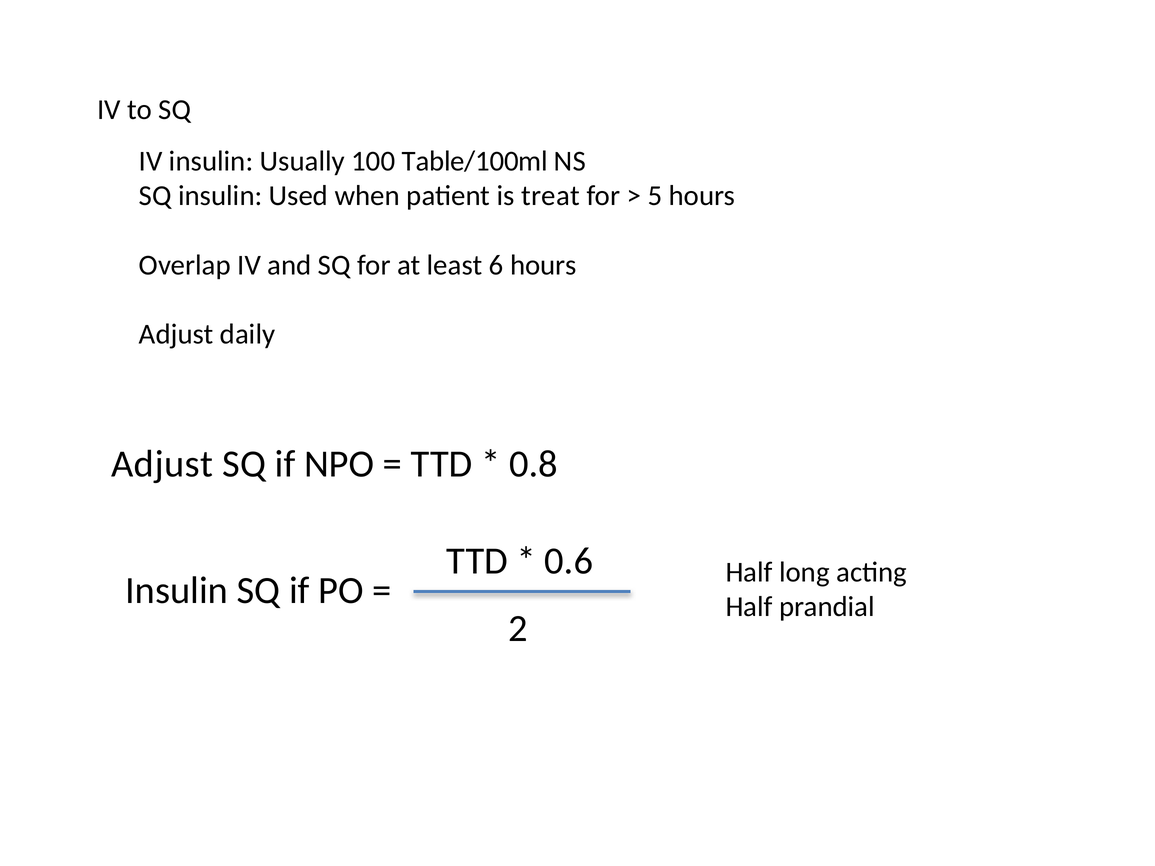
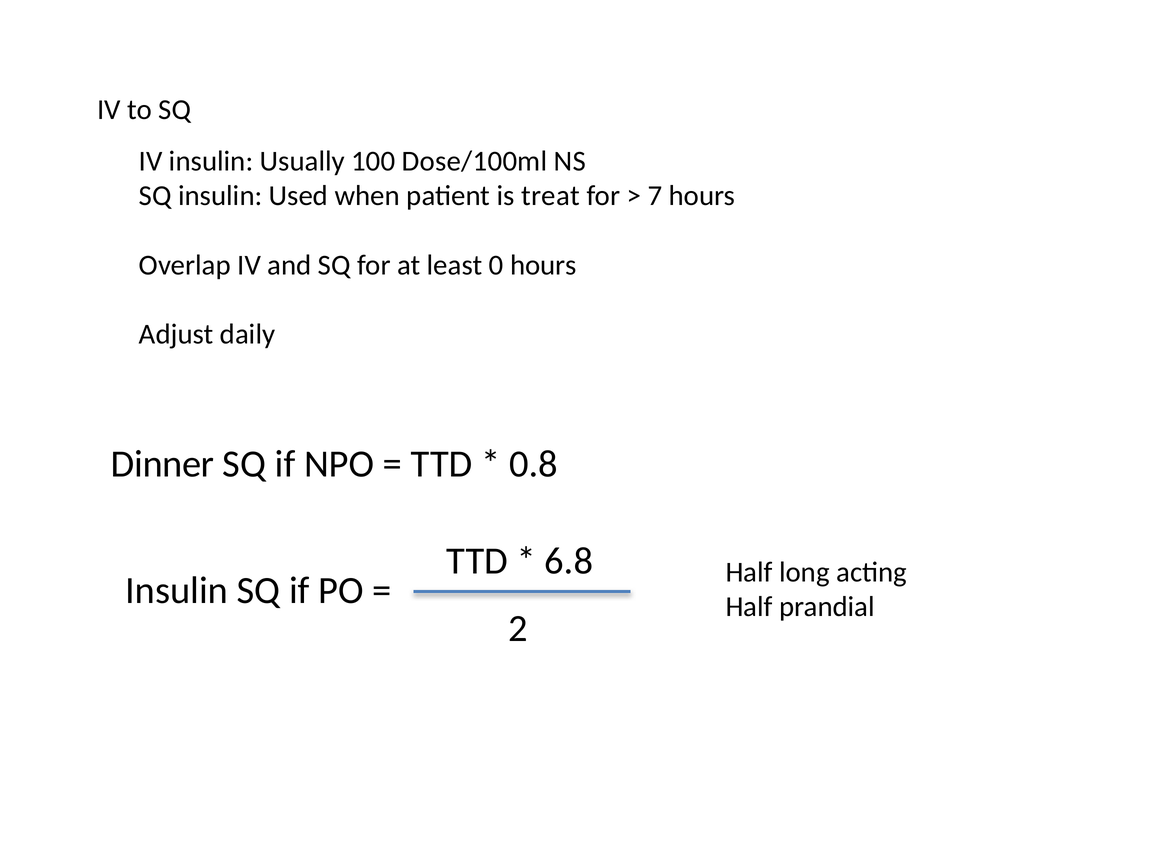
Table/100ml: Table/100ml -> Dose/100ml (475, 161)
5: 5 -> 7 (655, 196)
6: 6 -> 0 (496, 265)
Adjust: Adjust -> Dinner (163, 464)
0.6: 0.6 -> 6.8 (569, 561)
